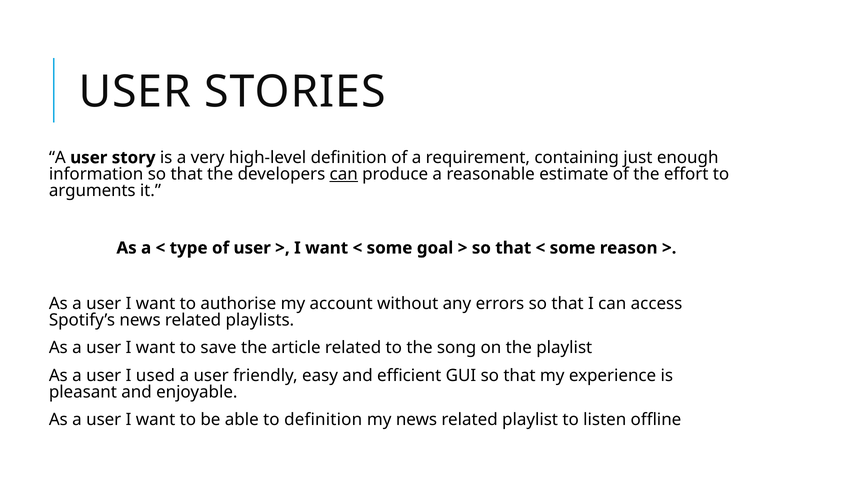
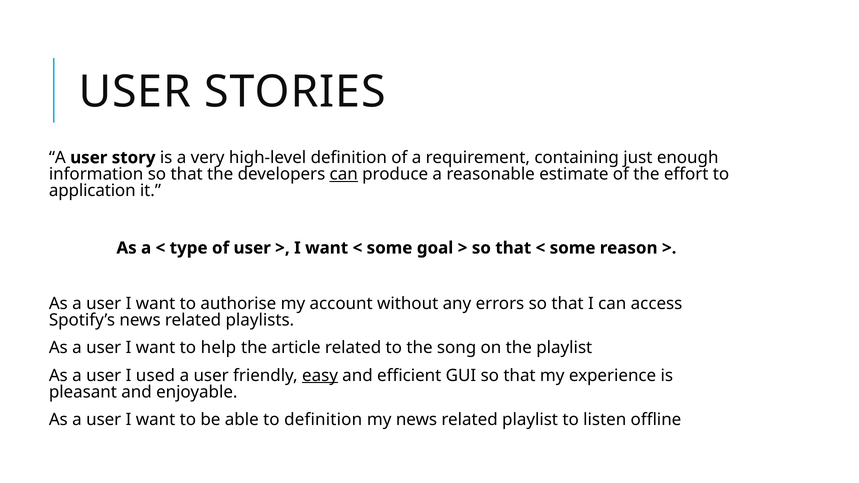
arguments: arguments -> application (92, 191)
save: save -> help (218, 348)
easy underline: none -> present (320, 376)
